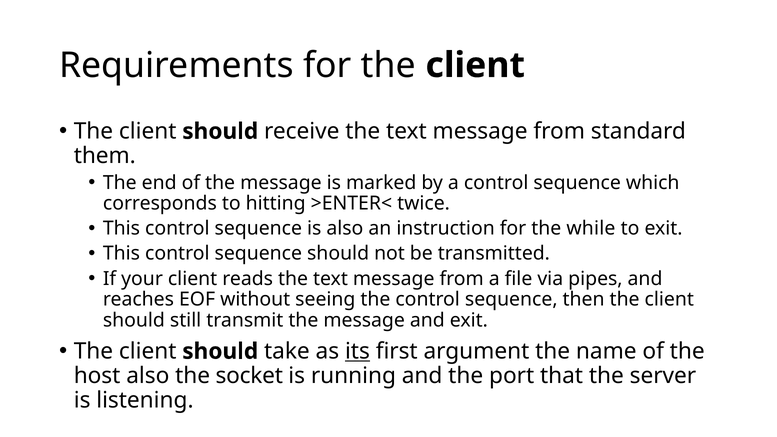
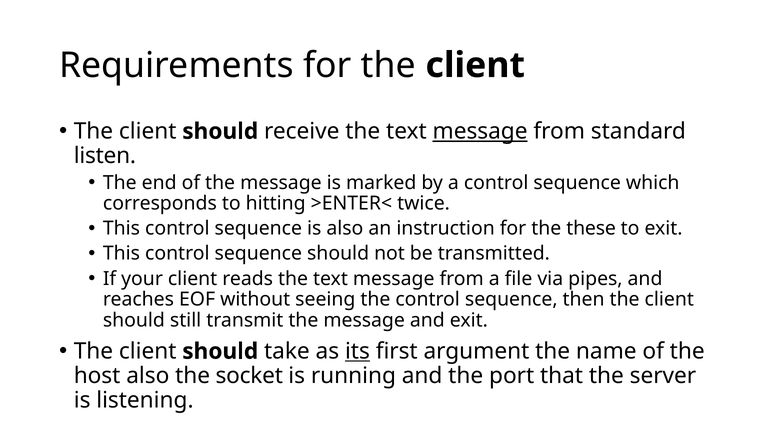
message underline: none -> present (480, 131)
them: them -> listen (105, 156)
while: while -> these (591, 229)
